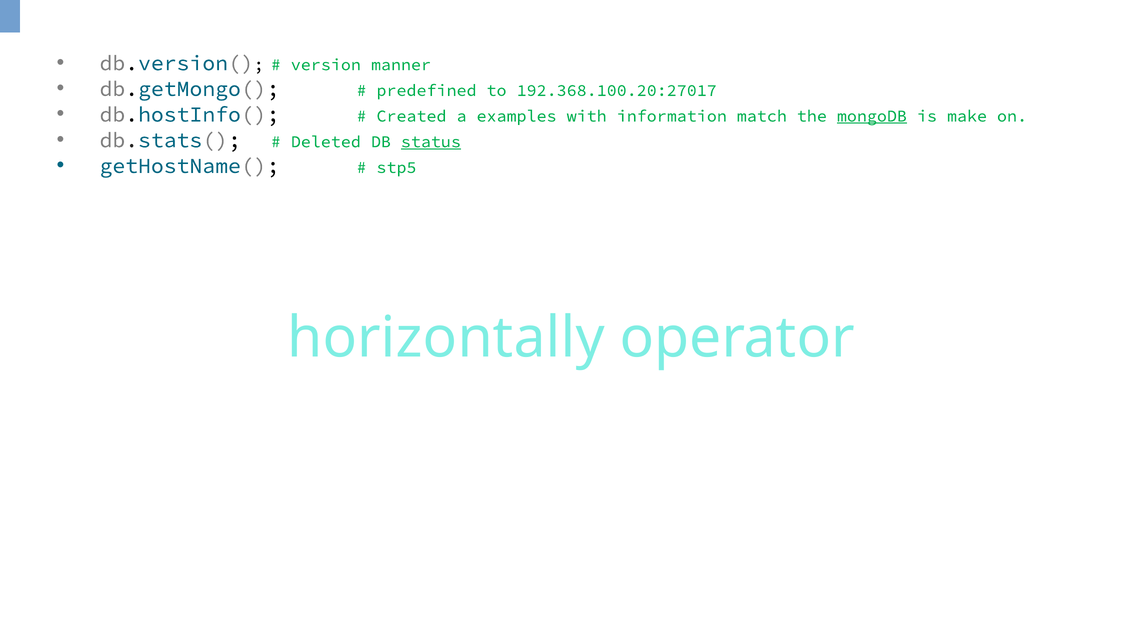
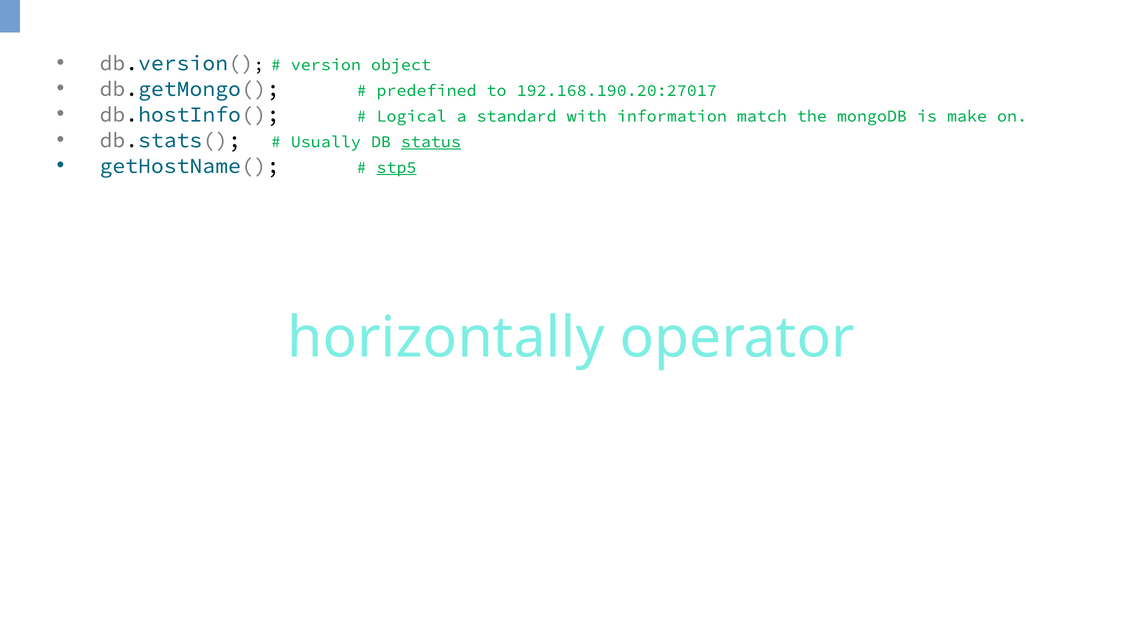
manner: manner -> object (401, 65)
192.368.100.20:27017: 192.368.100.20:27017 -> 192.168.190.20:27017 (617, 90)
Created: Created -> Logical (411, 116)
examples: examples -> standard (517, 116)
mongoDB underline: present -> none (872, 116)
Deleted: Deleted -> Usually (326, 142)
stp5 underline: none -> present (396, 168)
